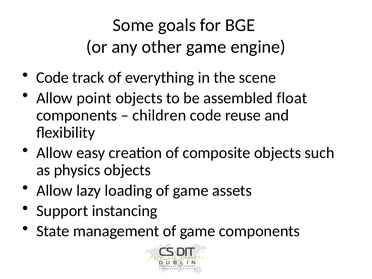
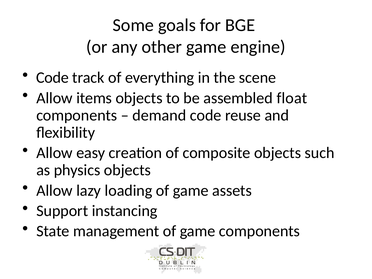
point: point -> items (94, 98)
children: children -> demand (159, 115)
